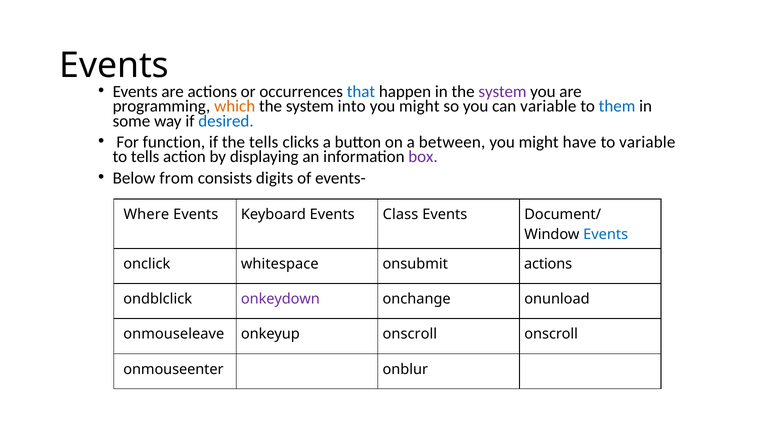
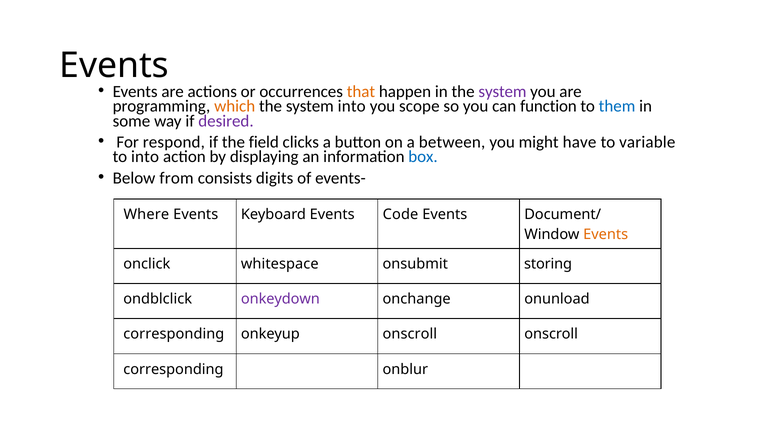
that colour: blue -> orange (361, 92)
might: might -> scope (419, 106)
can variable: variable -> function (548, 106)
desired colour: blue -> purple (226, 121)
function: function -> respond (174, 142)
the tells: tells -> field (264, 142)
to tells: tells -> into (145, 157)
box colour: purple -> blue (423, 157)
Class: Class -> Code (401, 215)
Events colour: blue -> orange (606, 234)
onsubmit actions: actions -> storing (548, 264)
onmouseleave: onmouseleave -> corresponding (174, 334)
onmouseenter: onmouseenter -> corresponding (173, 369)
